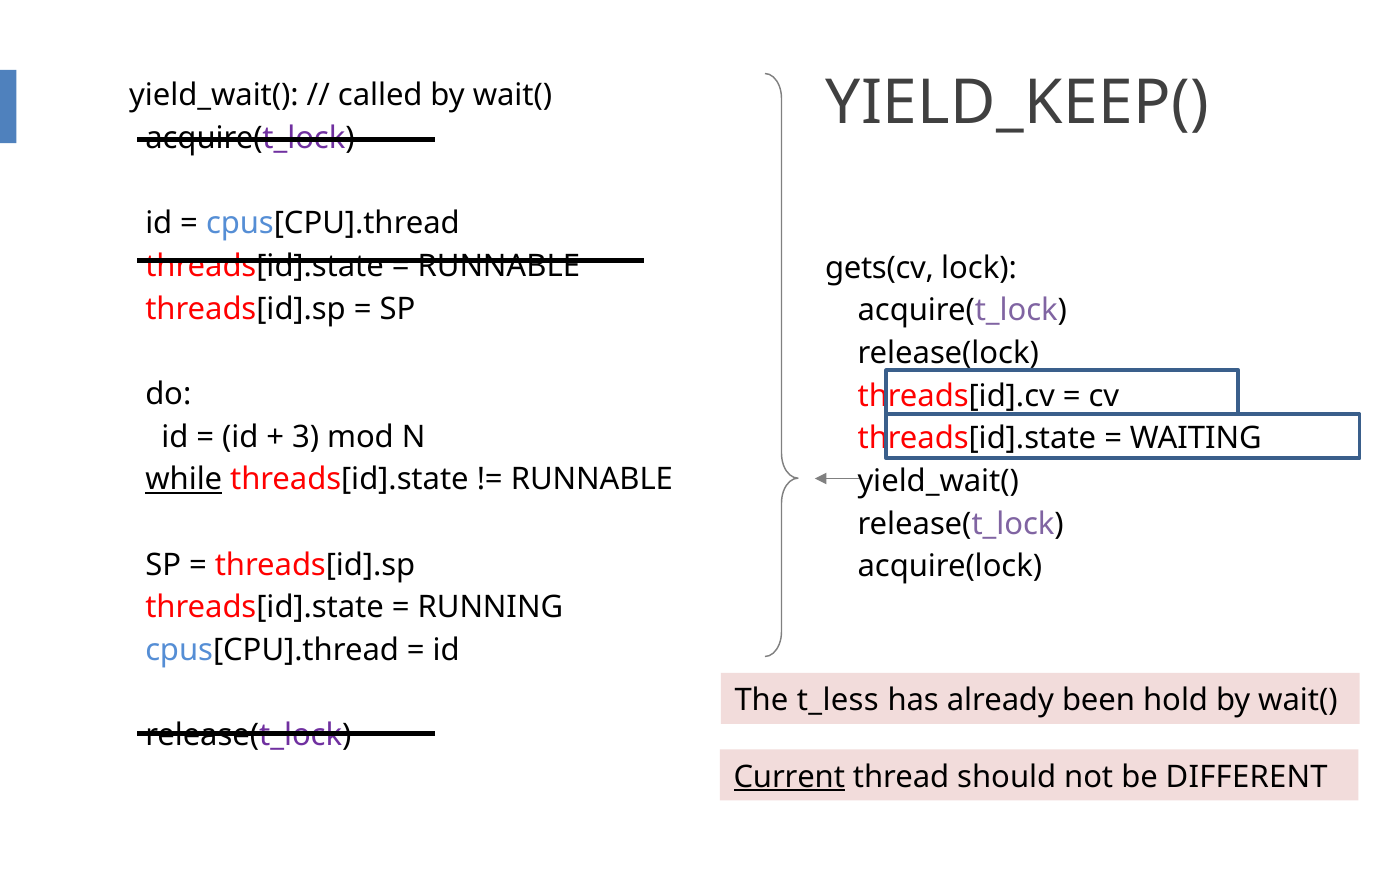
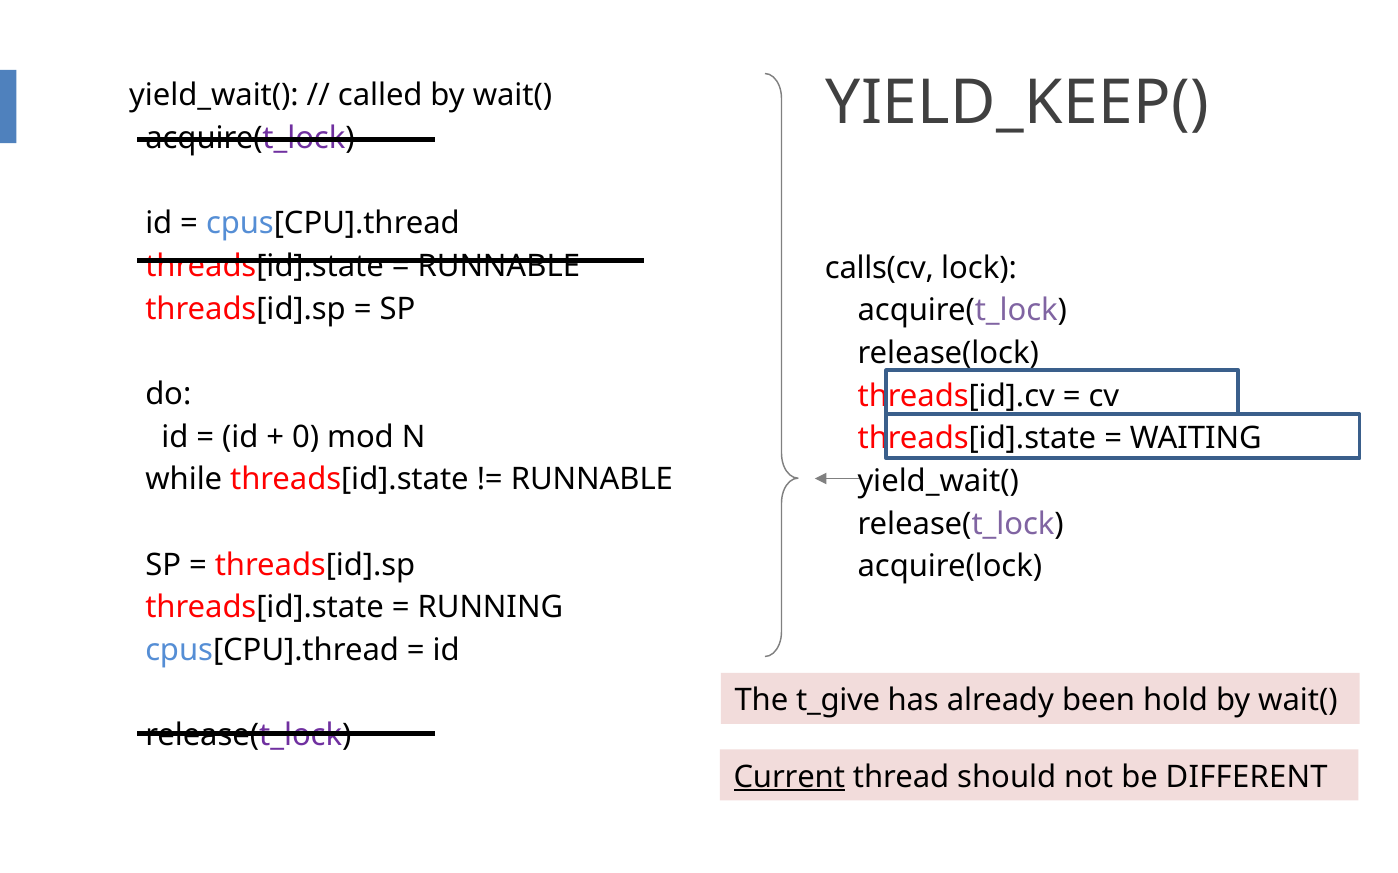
gets(cv: gets(cv -> calls(cv (879, 268)
3: 3 -> 0 (306, 437)
while underline: present -> none (184, 480)
t_less: t_less -> t_give (838, 701)
